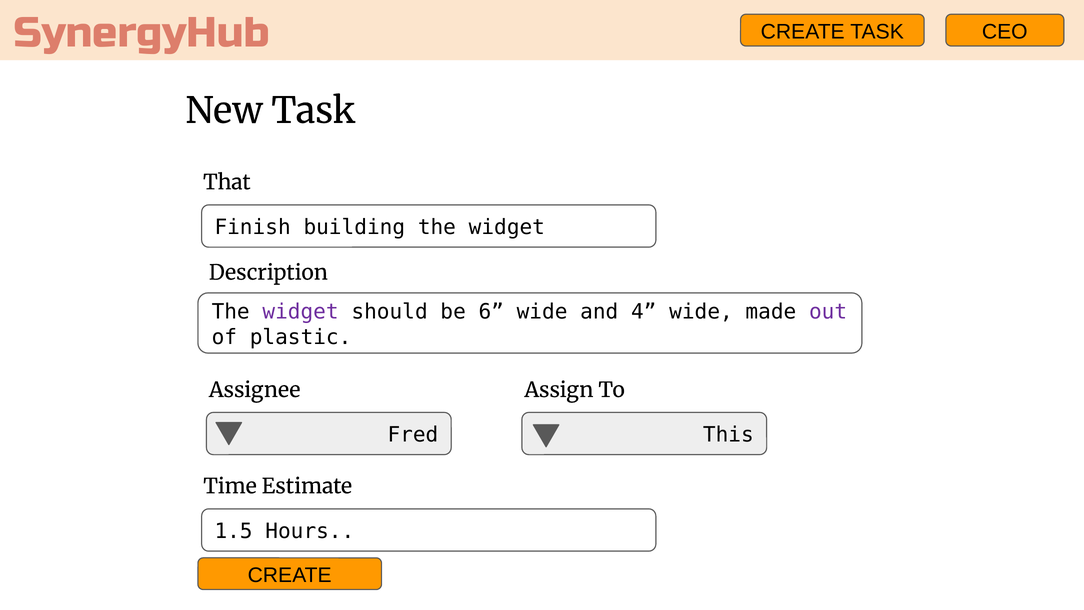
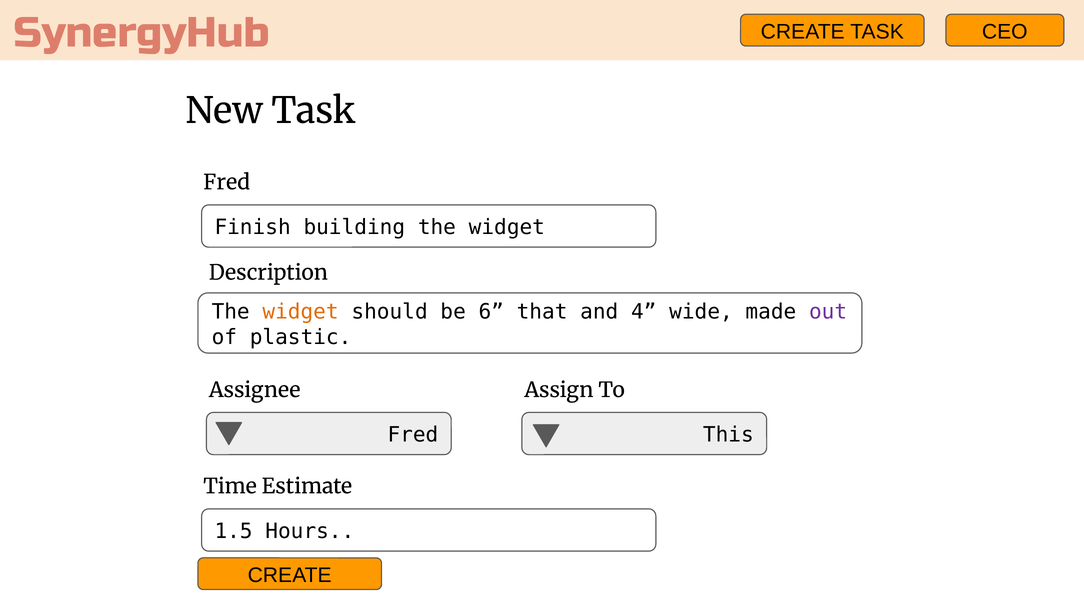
That: That -> Fred (227, 182)
widget colour: purple -> orange (301, 312)
6 wide: wide -> that (542, 312)
